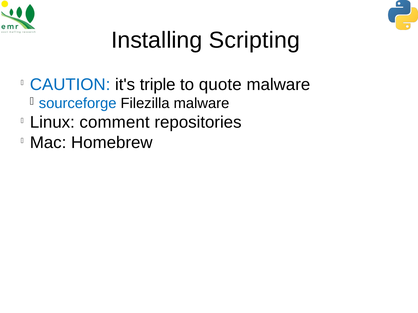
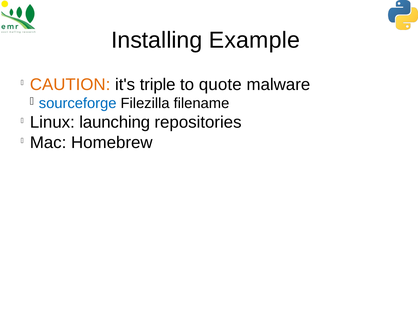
Scripting: Scripting -> Example (254, 40)
CAUTION colour: blue -> orange (70, 85)
Filezilla malware: malware -> filename (201, 103)
comment: comment -> launching (115, 123)
